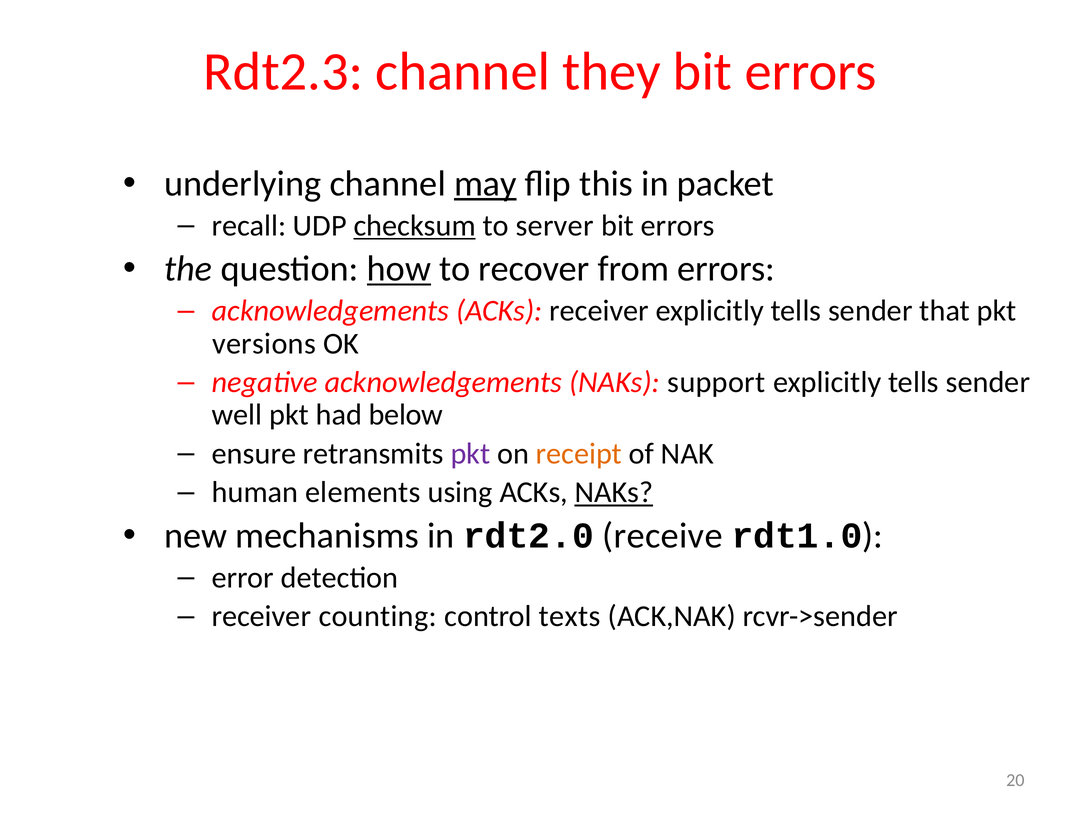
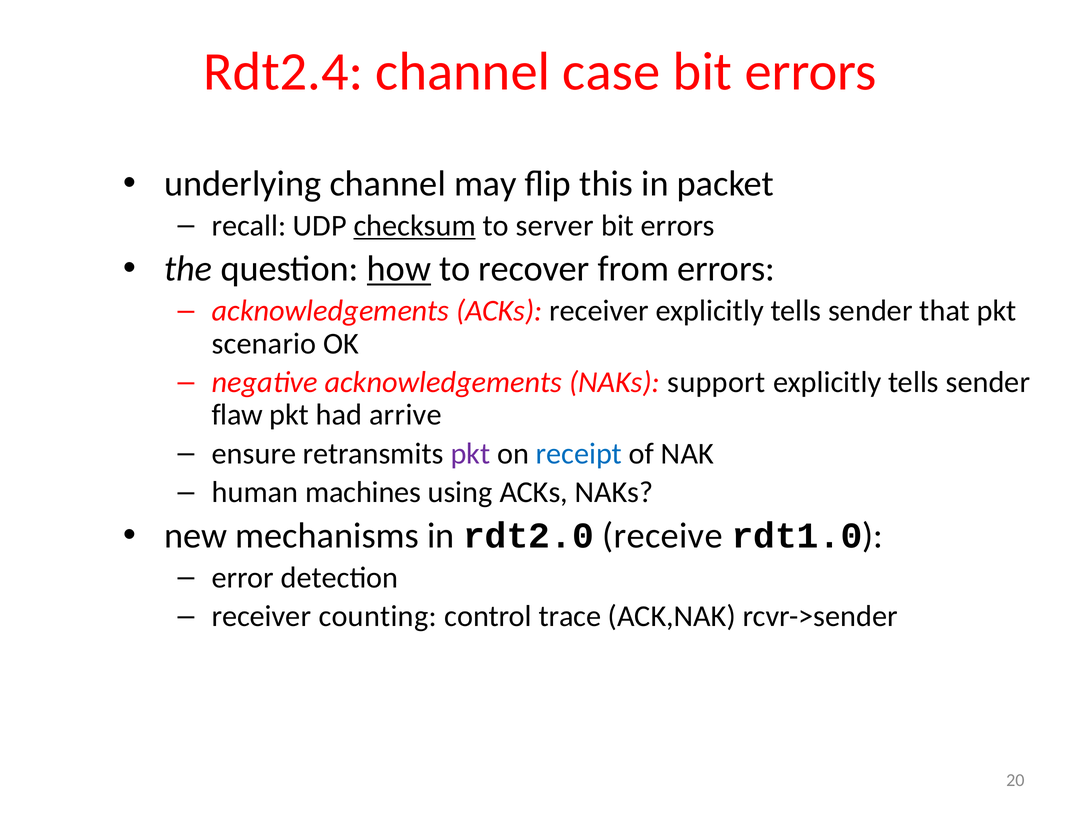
Rdt2.3: Rdt2.3 -> Rdt2.4 (283, 72)
they: they -> case (611, 72)
may underline: present -> none (485, 184)
versions: versions -> scenario (264, 344)
well: well -> flaw (237, 415)
below: below -> arrive (406, 415)
receipt colour: orange -> blue (579, 454)
elements: elements -> machines (363, 493)
NAKs underline: present -> none (614, 493)
texts: texts -> trace (570, 617)
